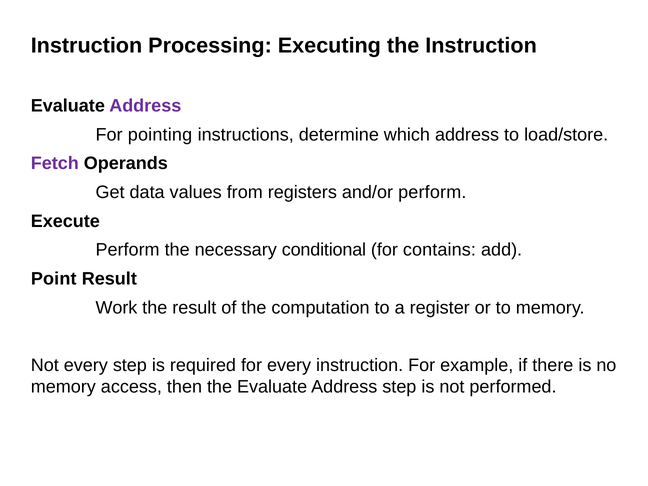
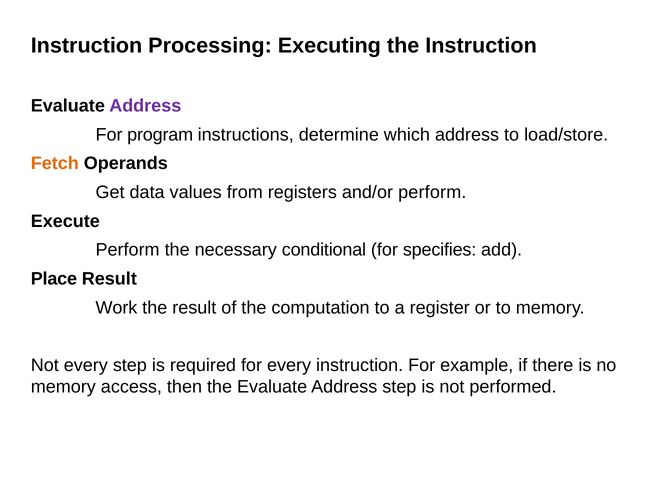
pointing: pointing -> program (160, 135)
Fetch colour: purple -> orange (55, 163)
contains: contains -> specifies (440, 250)
Point: Point -> Place (54, 279)
